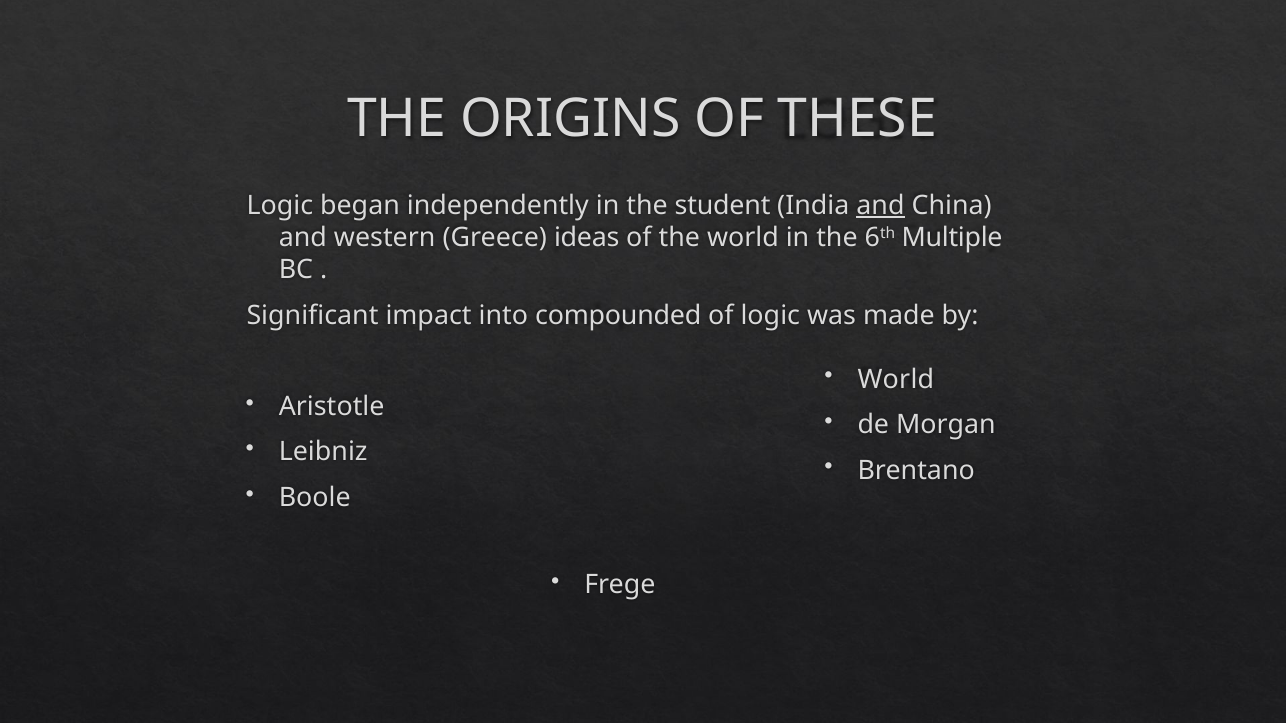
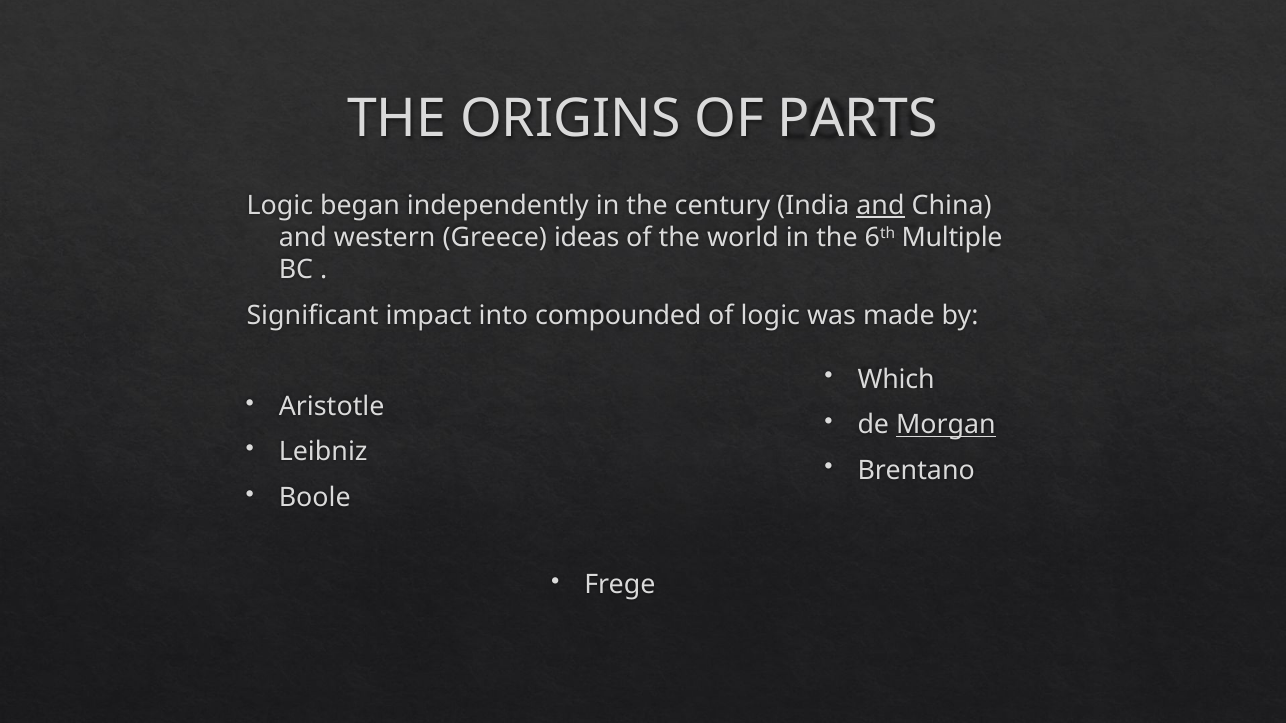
THESE: THESE -> PARTS (858, 119)
student: student -> century (722, 206)
World: World -> Which (896, 379)
Morgan underline: none -> present (946, 425)
